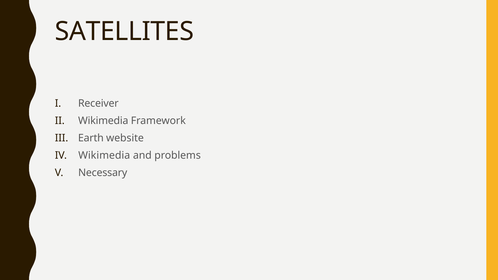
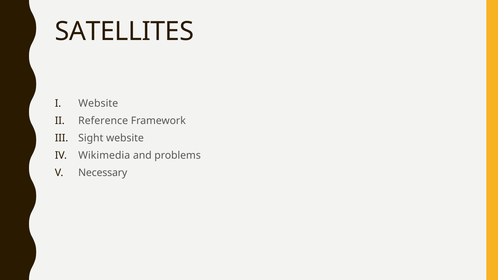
Receiver: Receiver -> Website (98, 103)
Wikimedia: Wikimedia -> Reference (103, 121)
Earth: Earth -> Sight (91, 138)
